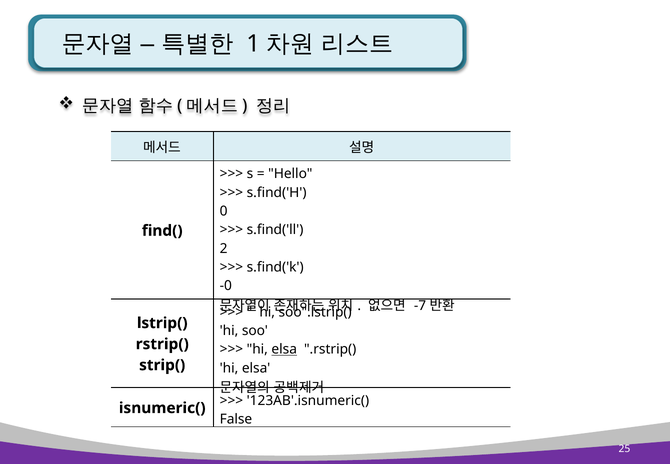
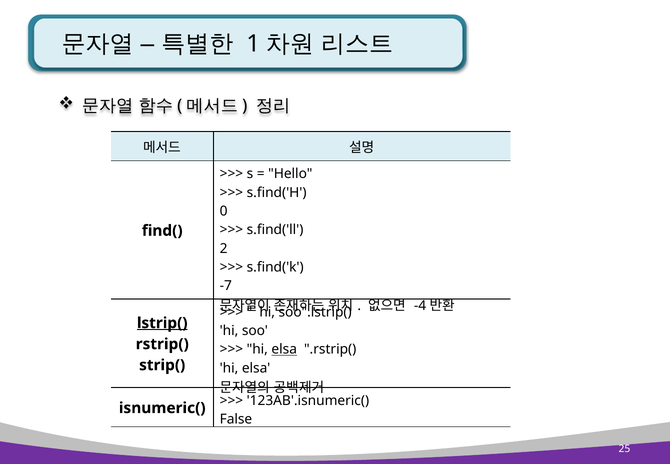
-0: -0 -> -7 (226, 286)
-7: -7 -> -4 (420, 306)
lstrip( underline: none -> present (162, 323)
